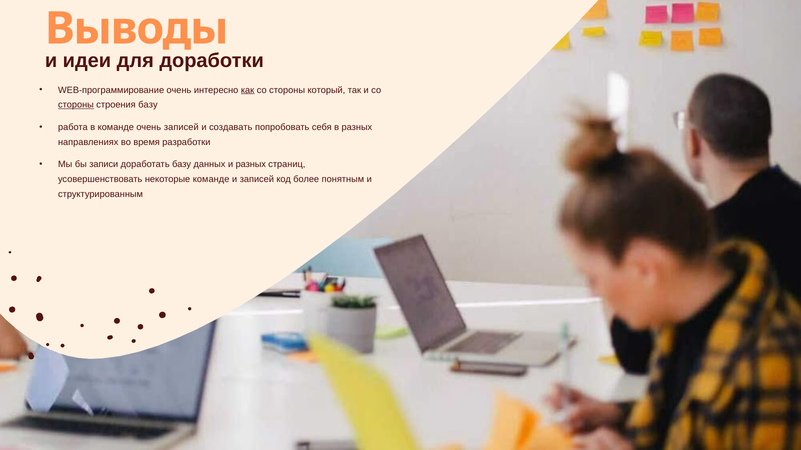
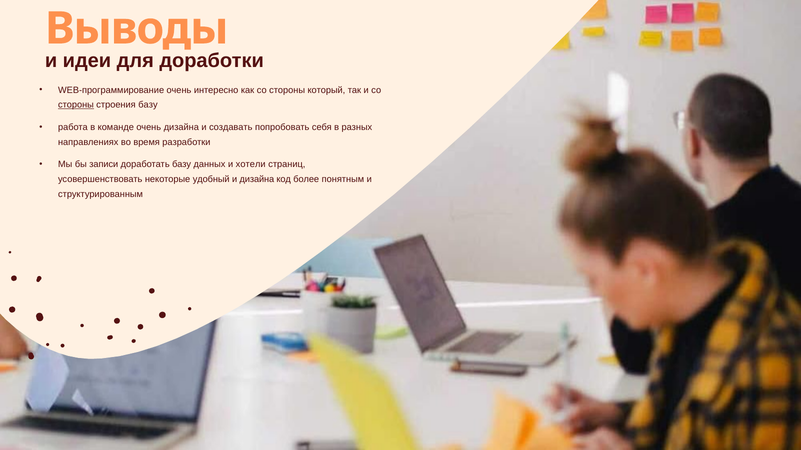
как underline: present -> none (248, 90)
очень записей: записей -> дизайна (181, 127)
и разных: разных -> хотели (251, 165)
некоторые команде: команде -> удобный (211, 179)
и записей: записей -> дизайна (257, 179)
